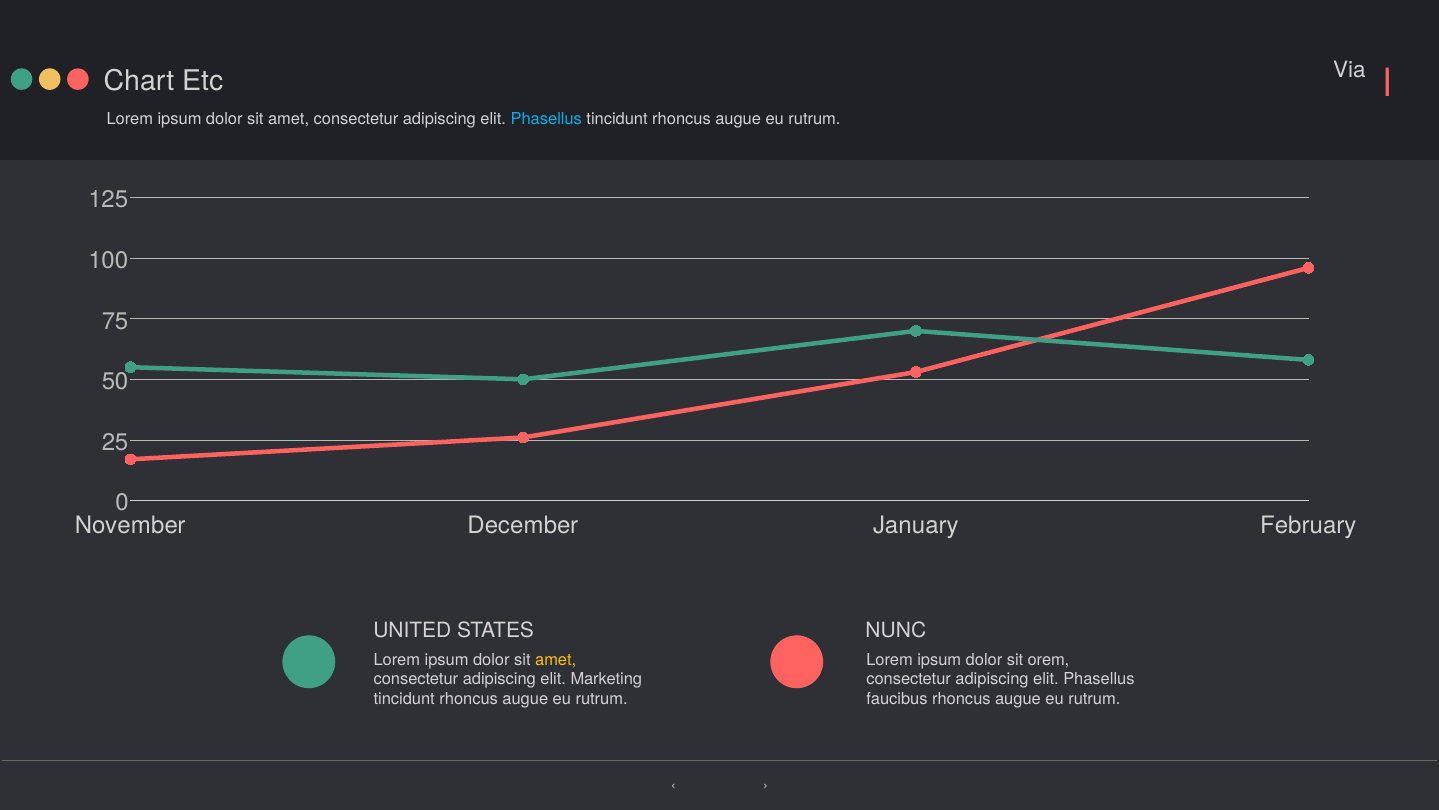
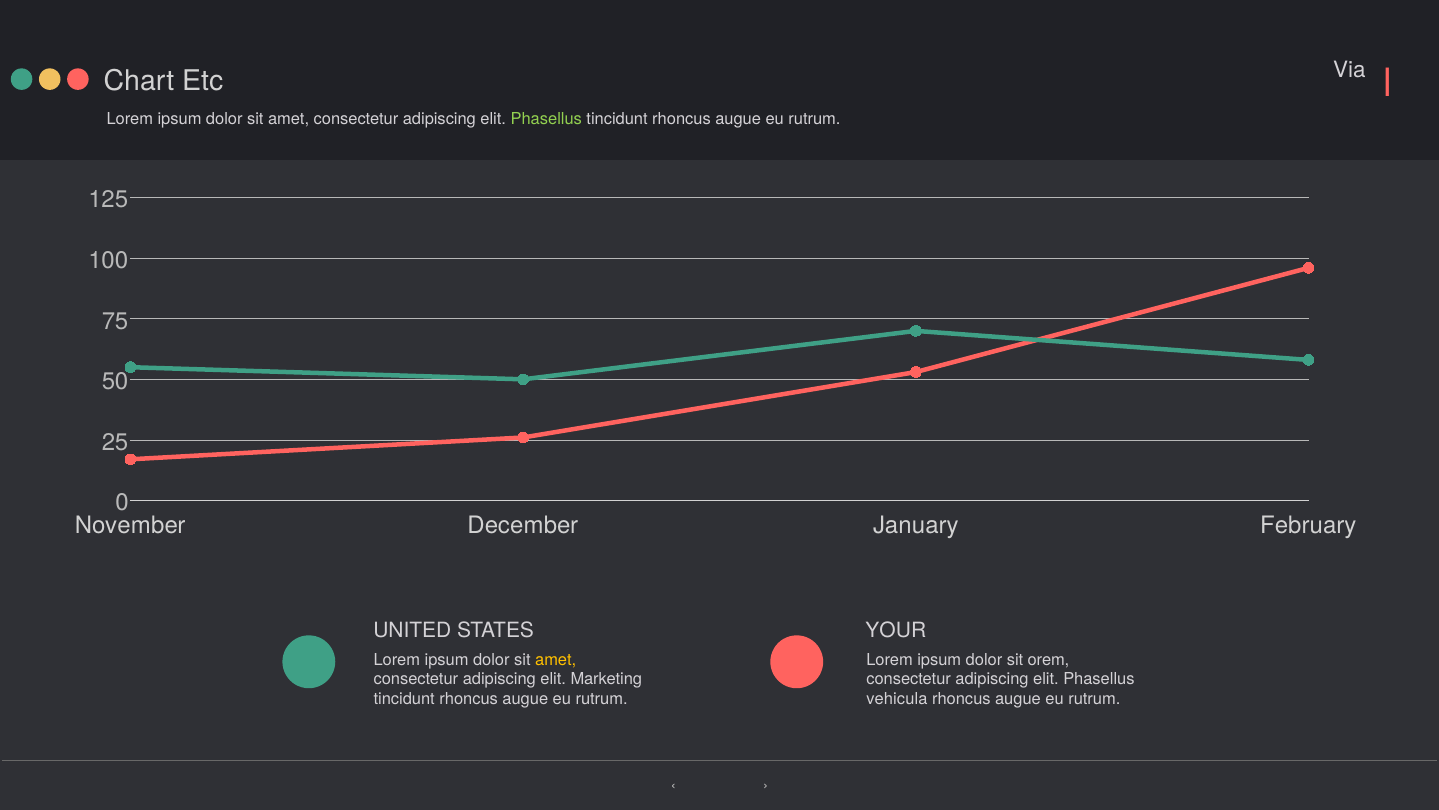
Phasellus colour: light blue -> light green (546, 119)
NUNC: NUNC -> YOUR (896, 630)
faucibus: faucibus -> vehicula (897, 699)
